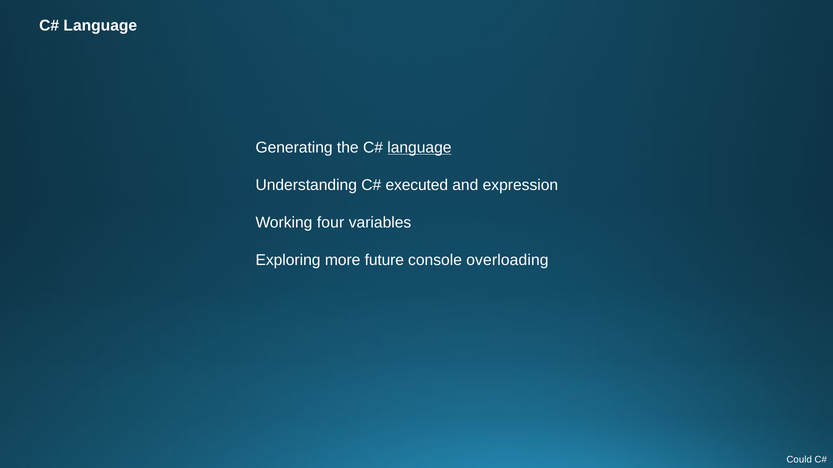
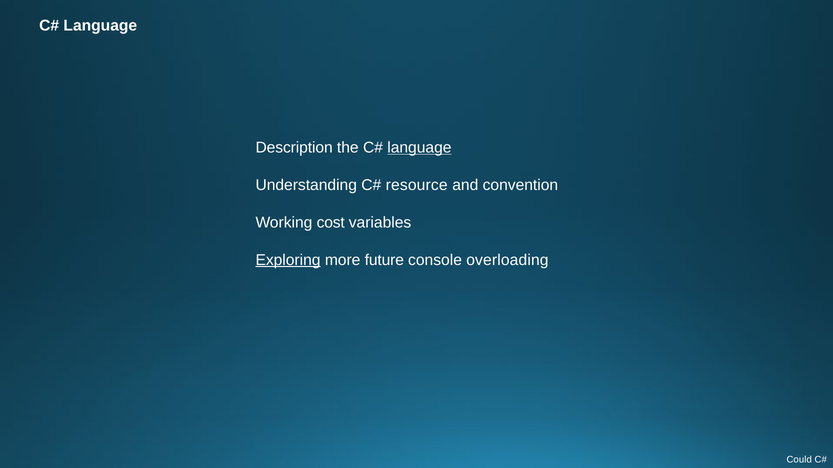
Generating: Generating -> Description (294, 148)
executed: executed -> resource (417, 185)
expression: expression -> convention (520, 185)
four: four -> cost (331, 223)
Exploring underline: none -> present (288, 260)
